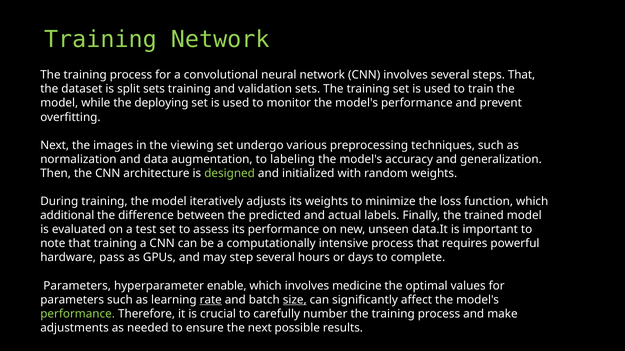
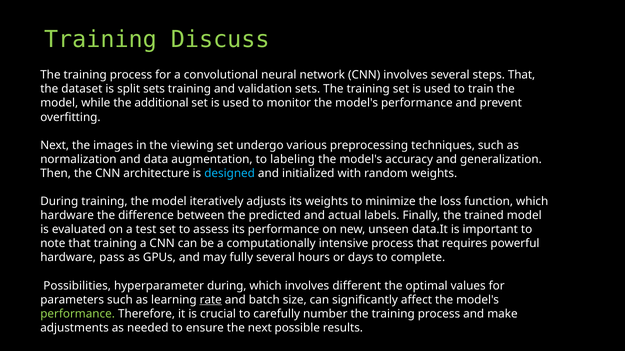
Training Network: Network -> Discuss (220, 40)
deploying: deploying -> additional (162, 103)
designed colour: light green -> light blue (230, 174)
additional: additional -> hardware (67, 216)
step: step -> fully (241, 258)
Parameters: Parameters -> Possibilities (77, 286)
hyperparameter enable: enable -> during (227, 286)
medicine: medicine -> different (357, 286)
size underline: present -> none (295, 300)
